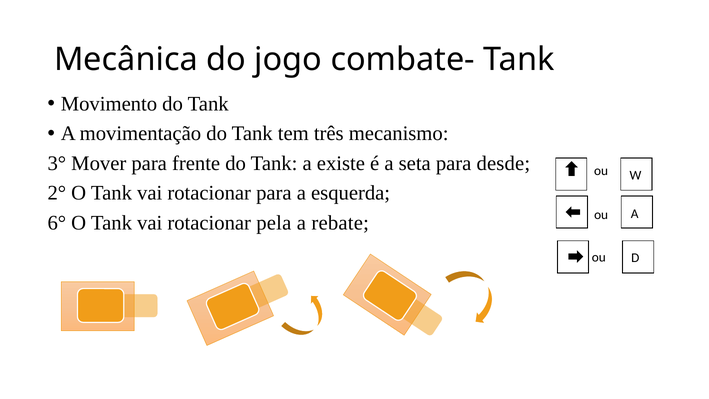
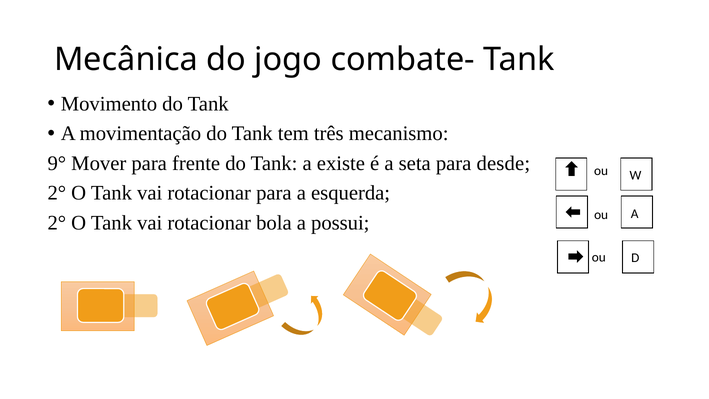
3°: 3° -> 9° (57, 163)
6°: 6° -> 2° (57, 223)
pela: pela -> bola (274, 223)
rebate: rebate -> possui (340, 223)
